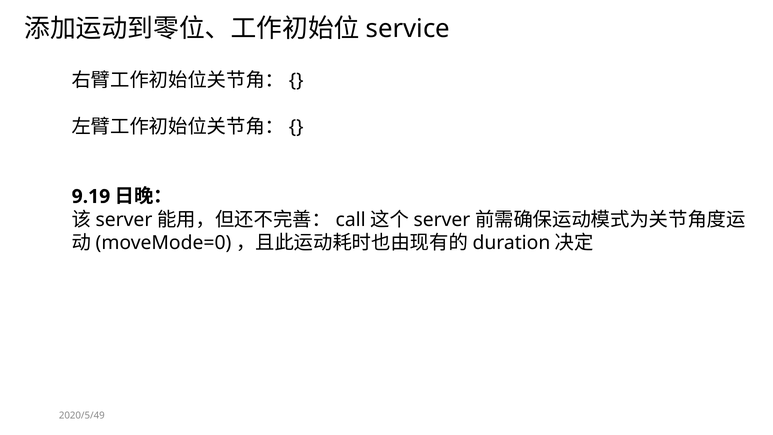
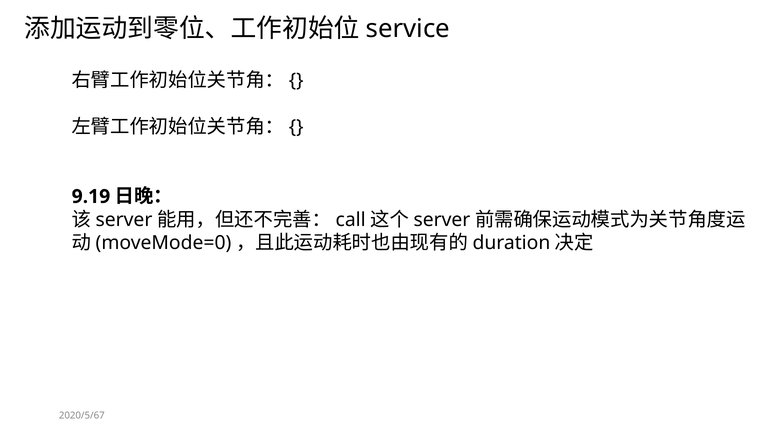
2020/5/49: 2020/5/49 -> 2020/5/67 (82, 415)
